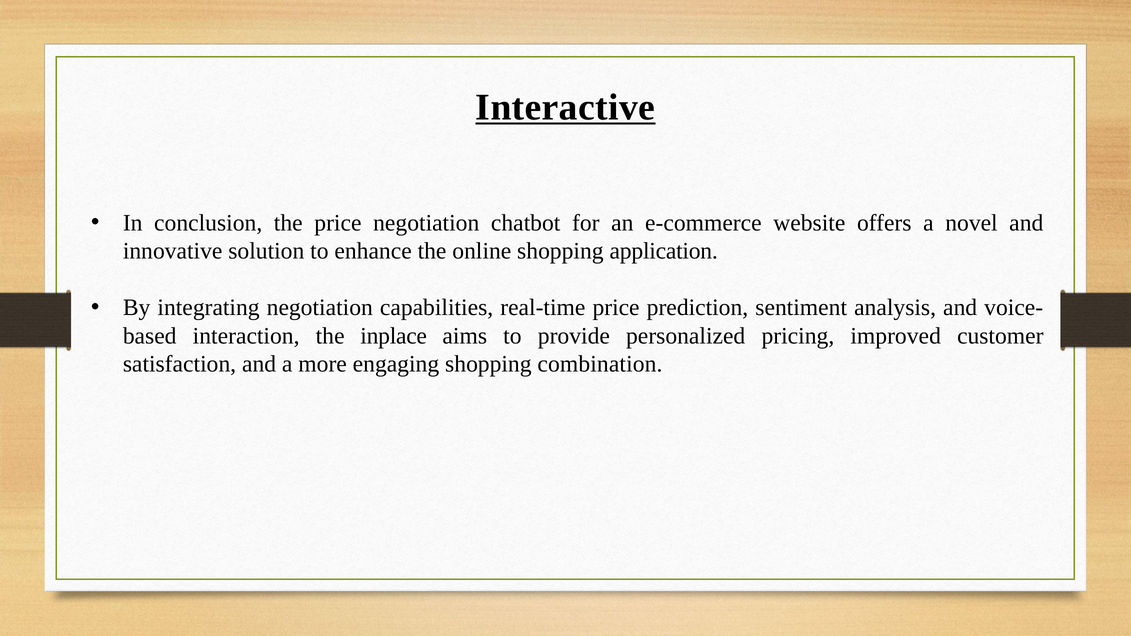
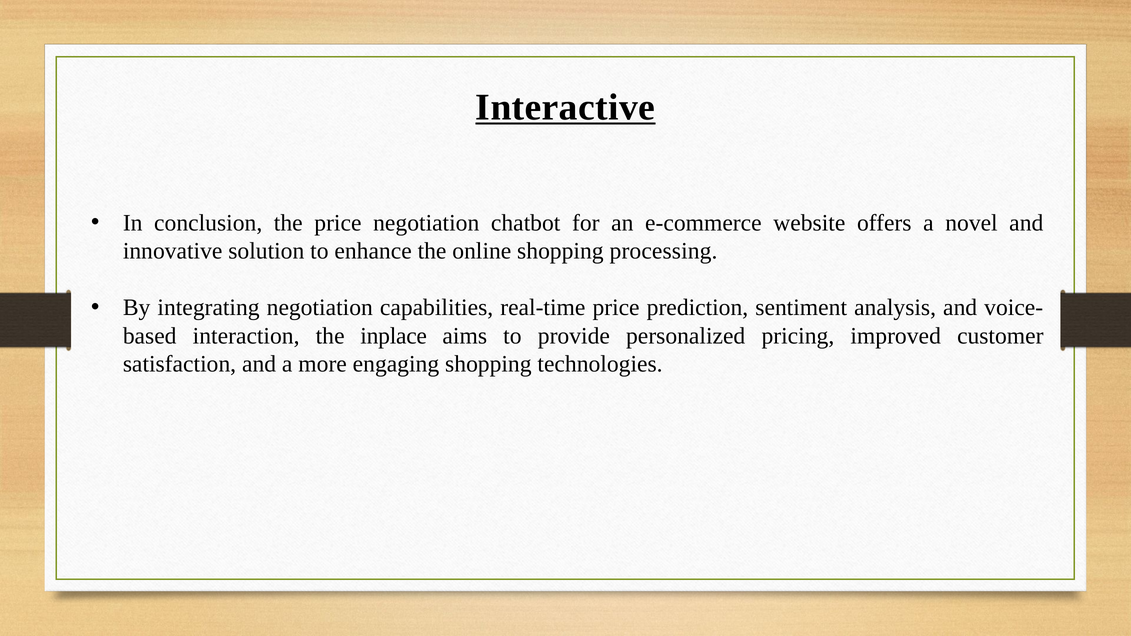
application: application -> processing (664, 251)
combination: combination -> technologies (600, 364)
